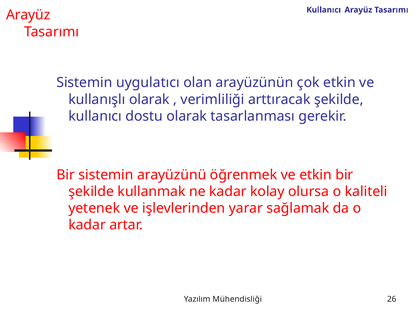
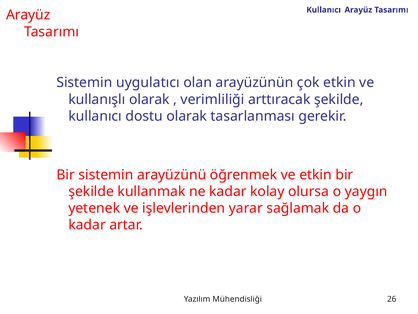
kaliteli: kaliteli -> yaygın (366, 191)
